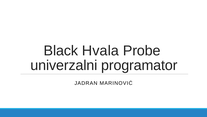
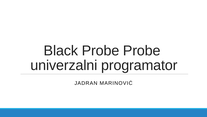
Black Hvala: Hvala -> Probe (101, 51)
